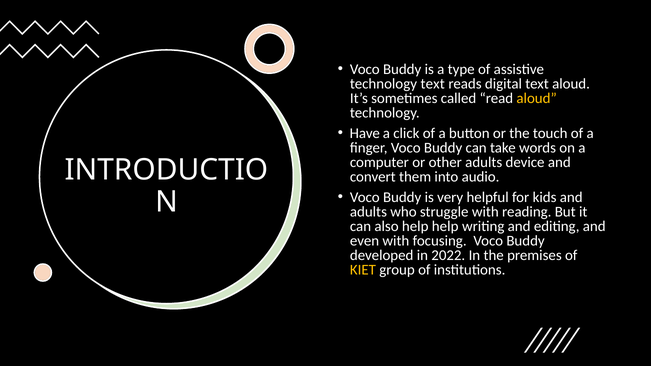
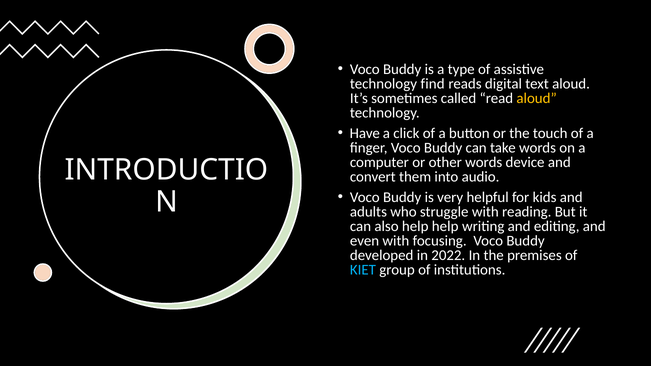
technology text: text -> find (433, 84)
other adults: adults -> words (484, 163)
KIET colour: yellow -> light blue (363, 270)
